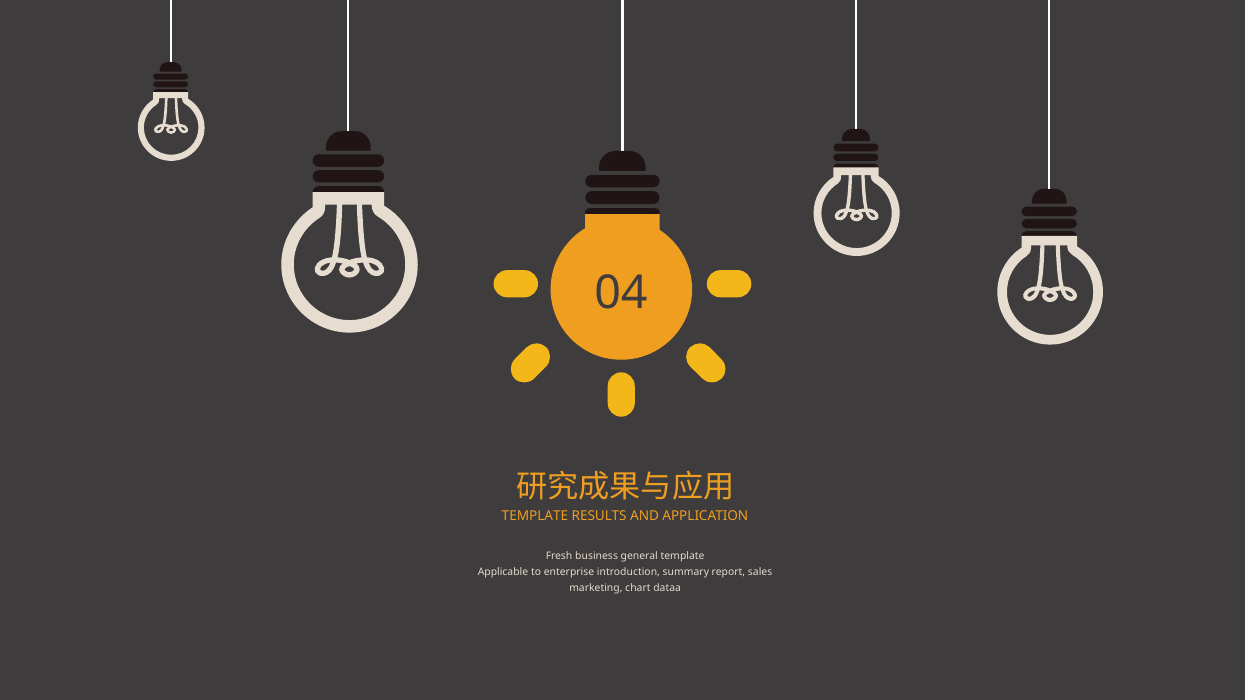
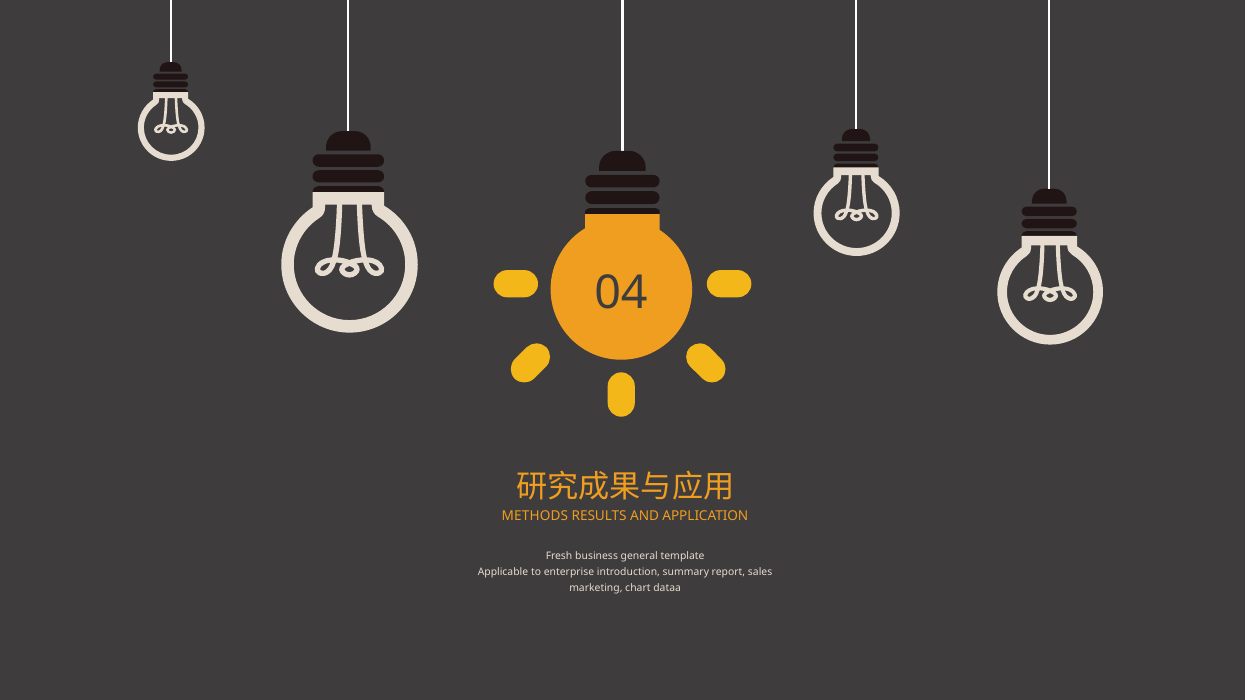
TEMPLATE: TEMPLATE -> METHODS (535, 517)
